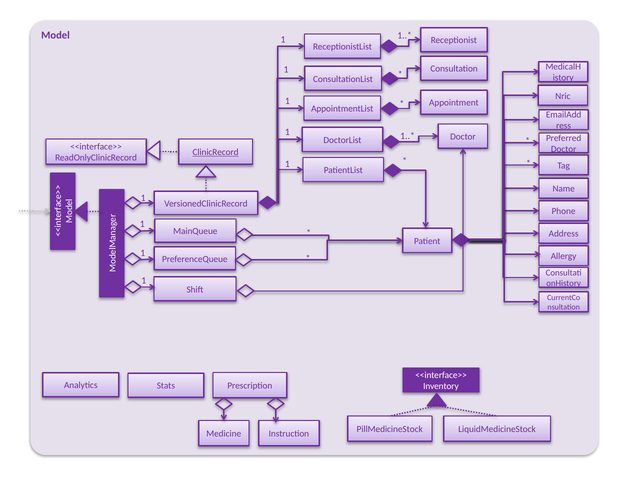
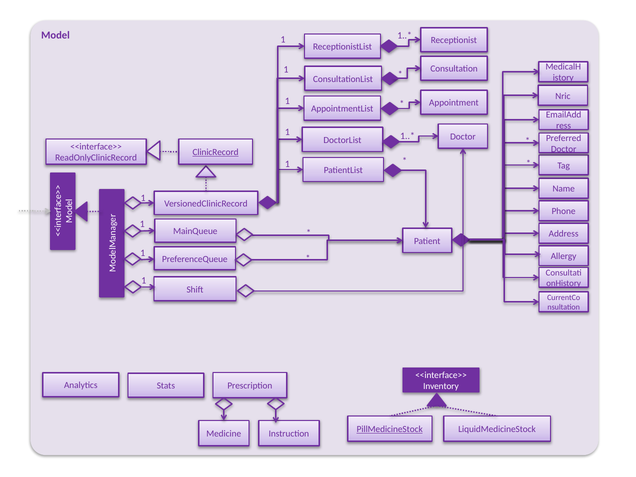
PillMedicineStock underline: none -> present (390, 429)
